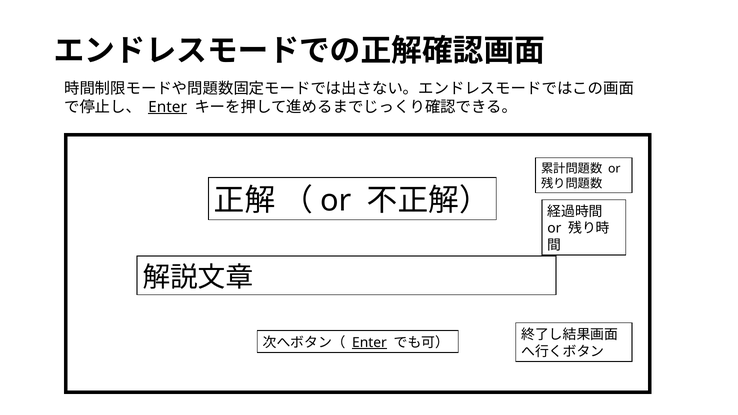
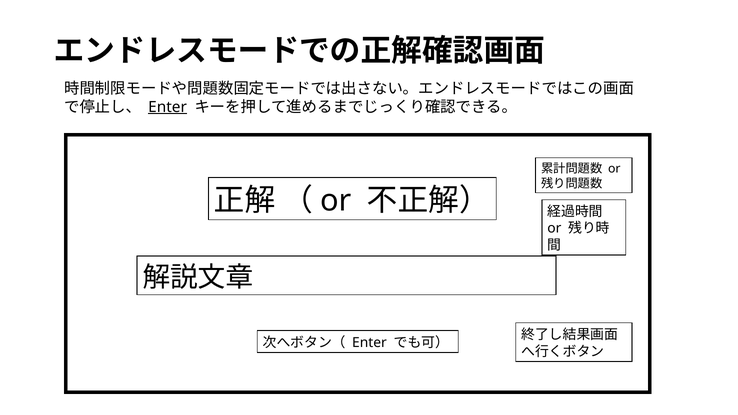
Enter underline: present -> none (369, 343)
